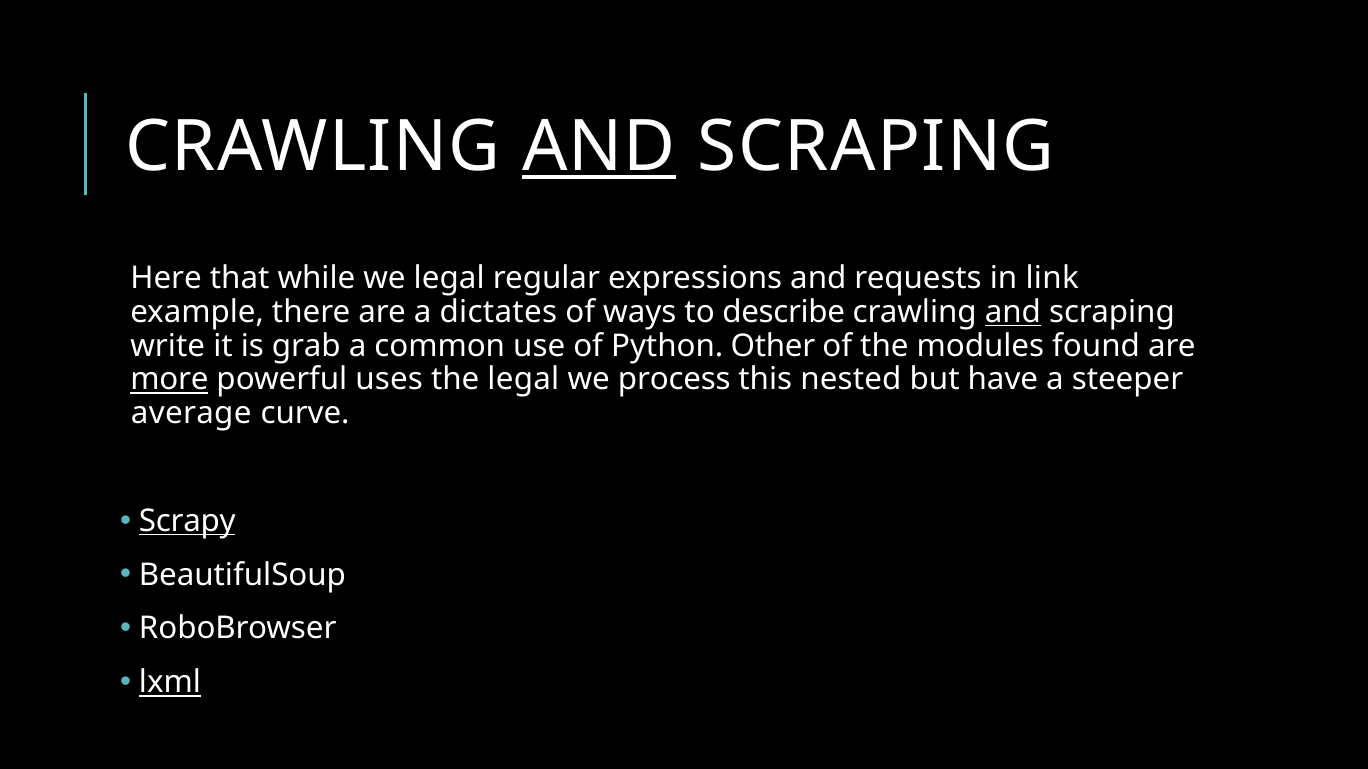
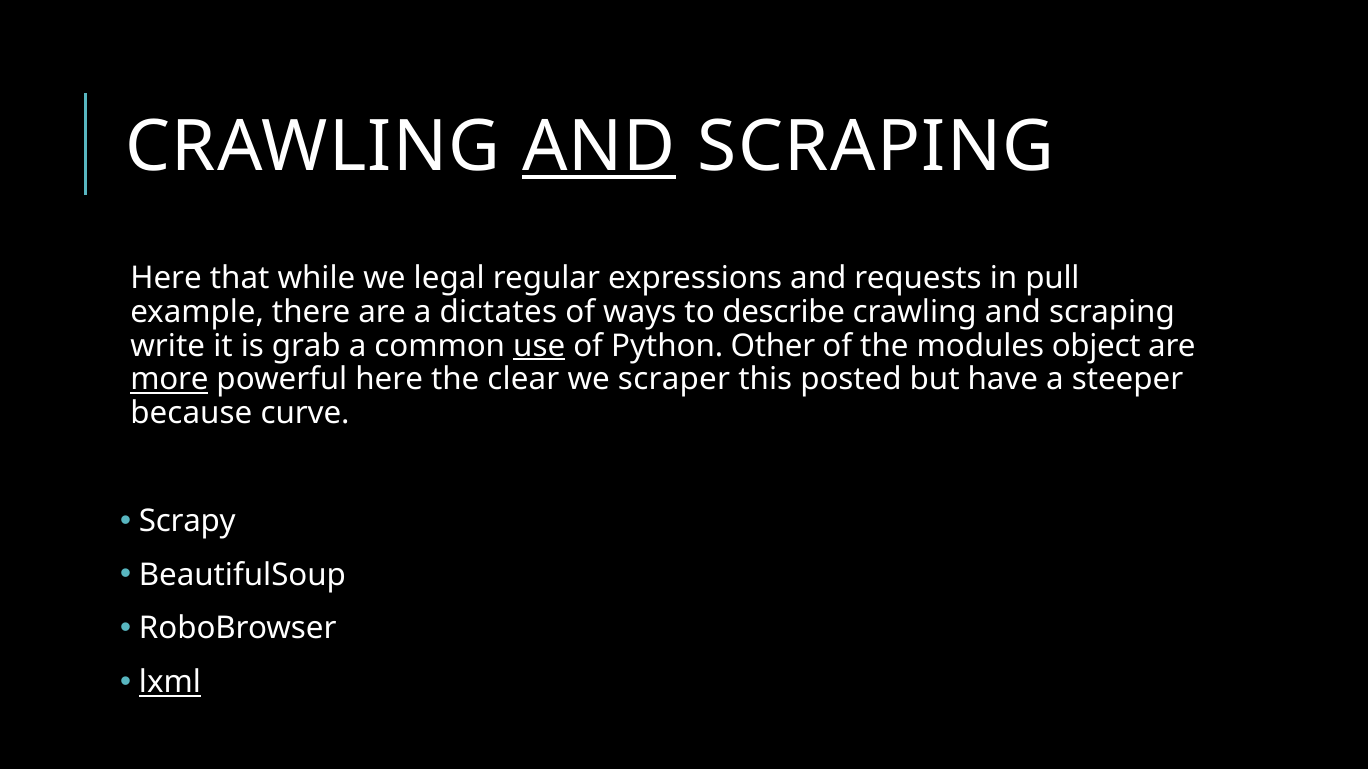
link: link -> pull (1052, 278)
and underline: present -> none (1013, 312)
use underline: none -> present (539, 346)
found: found -> object (1096, 346)
powerful uses: uses -> here (389, 380)
the legal: legal -> clear (523, 380)
process: process -> scraper (674, 380)
nested: nested -> posted (851, 380)
average: average -> because (191, 414)
Scrapy underline: present -> none (187, 521)
